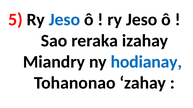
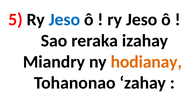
hodianay colour: blue -> orange (146, 62)
